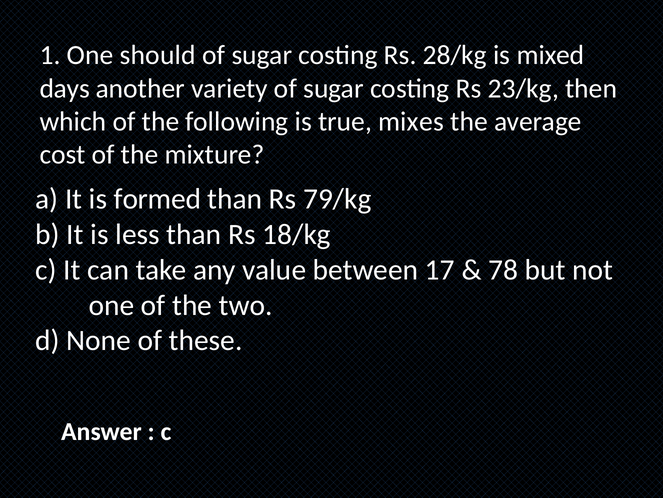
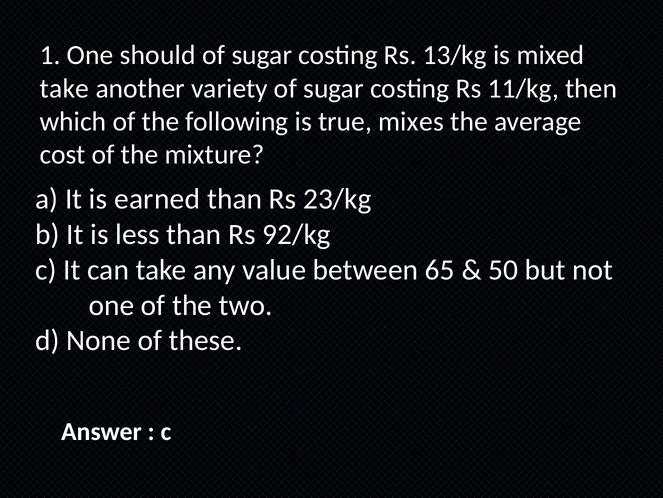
28/kg: 28/kg -> 13/kg (455, 55)
days: days -> take (65, 88)
23/kg: 23/kg -> 11/kg (523, 88)
formed: formed -> earned (157, 199)
79/kg: 79/kg -> 23/kg (337, 199)
18/kg: 18/kg -> 92/kg (297, 234)
17: 17 -> 65 (440, 269)
78: 78 -> 50 (503, 269)
